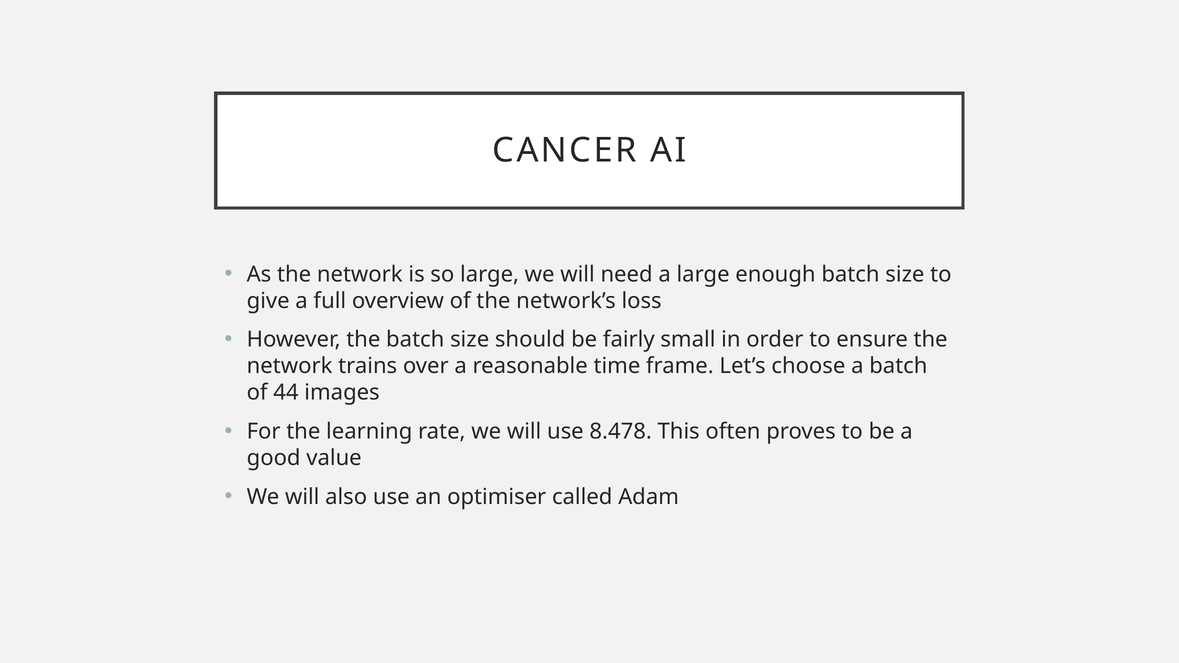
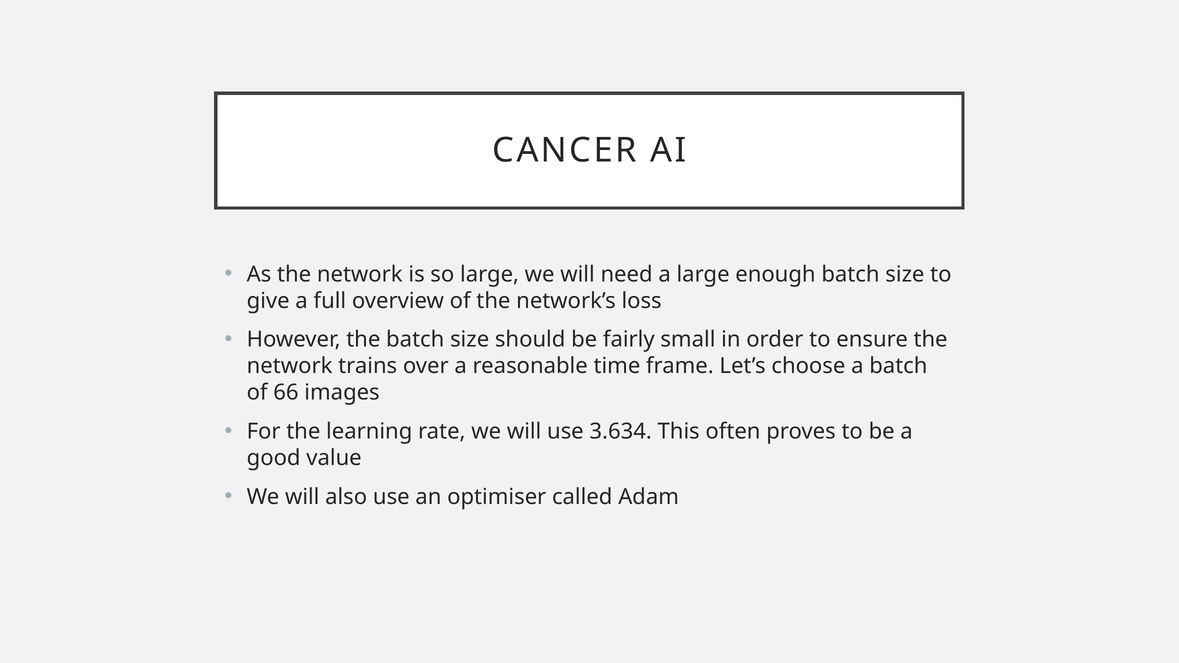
44: 44 -> 66 (286, 393)
8.478: 8.478 -> 3.634 (621, 432)
